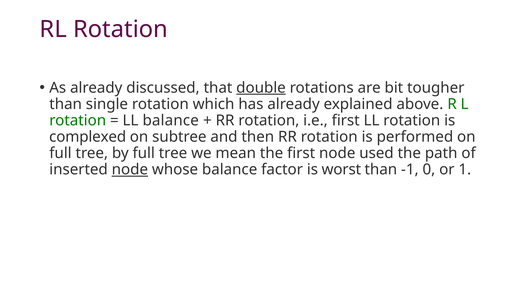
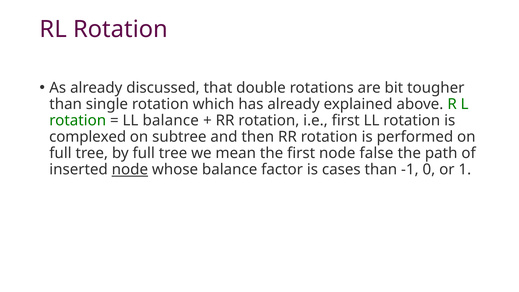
double underline: present -> none (261, 88)
used: used -> false (376, 153)
worst: worst -> cases (341, 170)
